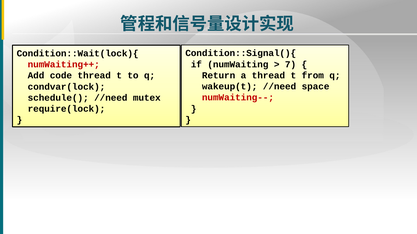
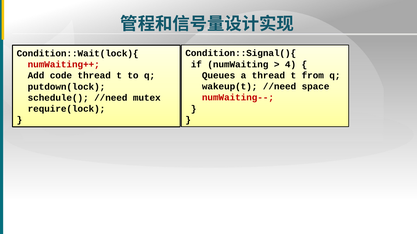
7: 7 -> 4 (291, 64)
Return: Return -> Queues (219, 76)
condvar(lock: condvar(lock -> putdown(lock (67, 87)
